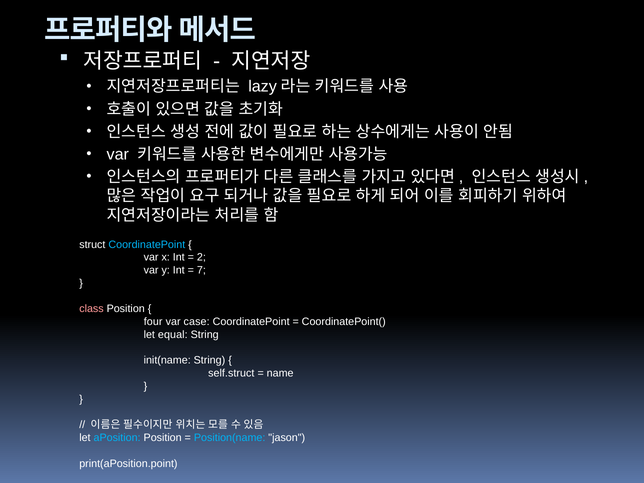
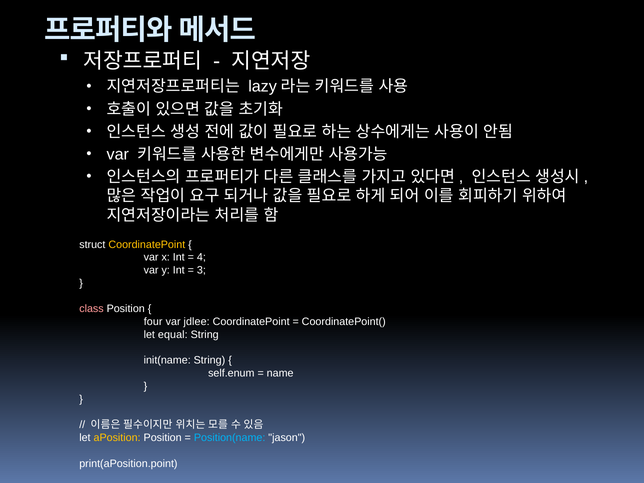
CoordinatePoint colour: light blue -> yellow (147, 245)
2: 2 -> 4 (201, 257)
7: 7 -> 3 (201, 270)
case: case -> jdlee (197, 322)
self.struct: self.struct -> self.enum (231, 373)
aPosition colour: light blue -> yellow (117, 438)
